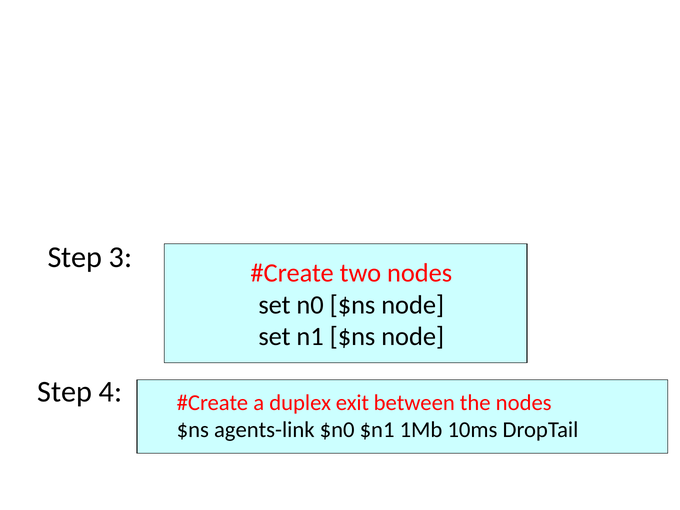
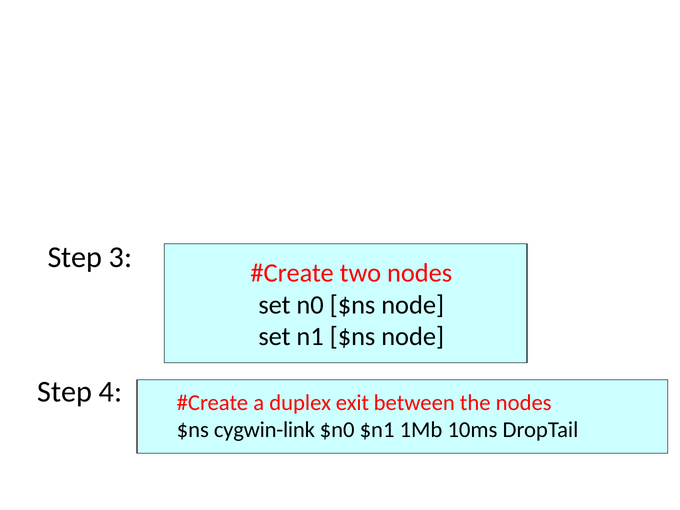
agents-link: agents-link -> cygwin-link (264, 430)
